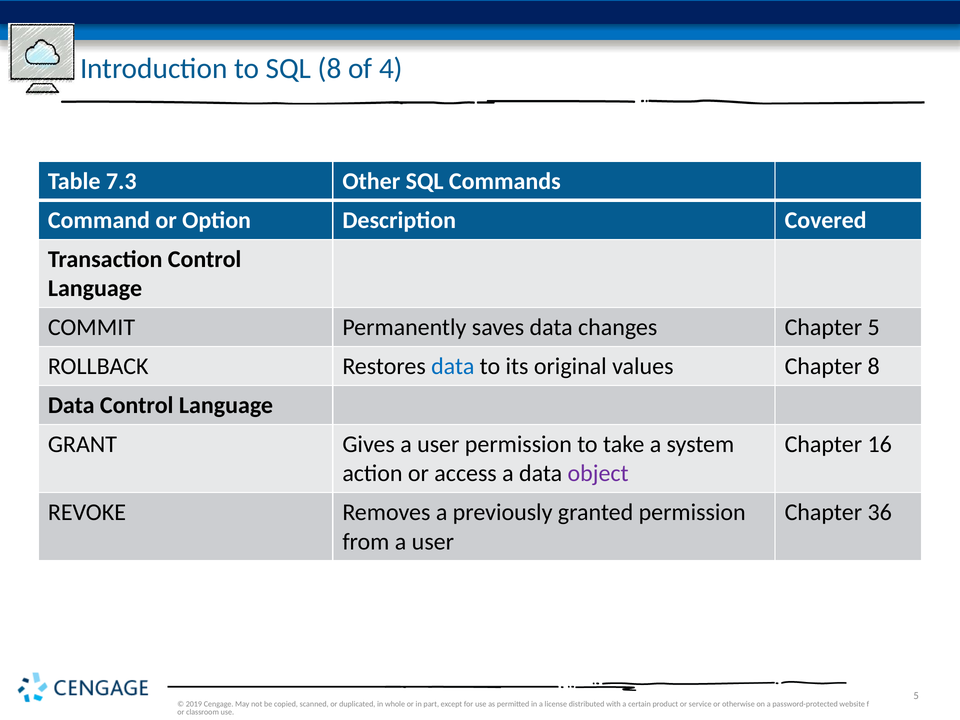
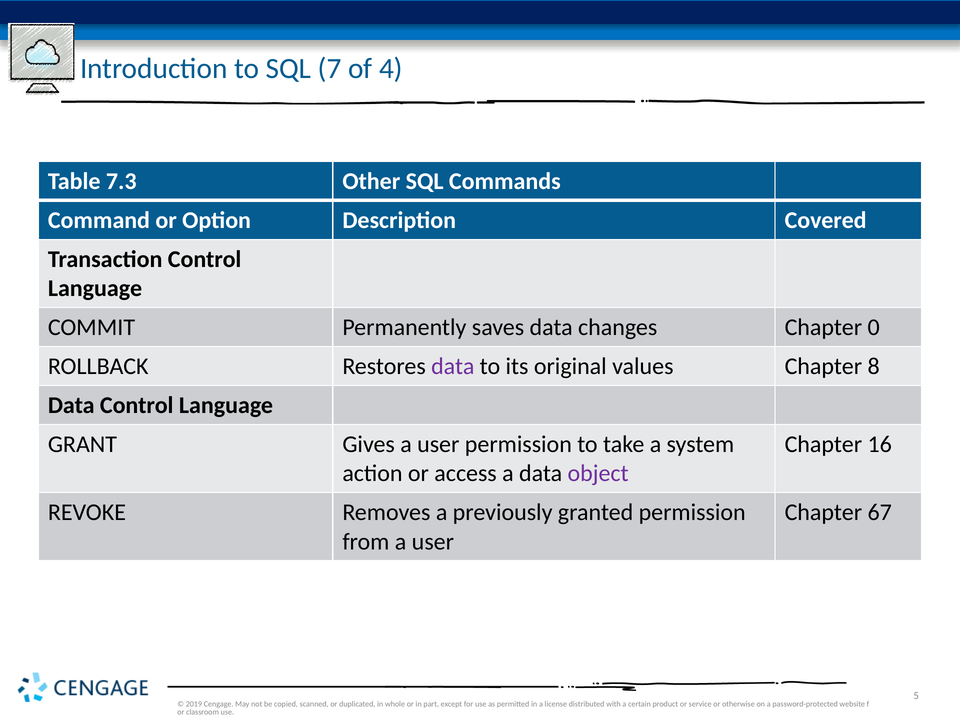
SQL 8: 8 -> 7 (330, 69)
Chapter 5: 5 -> 0 (874, 327)
data colour: blue -> purple (453, 366)
36: 36 -> 67 (880, 512)
